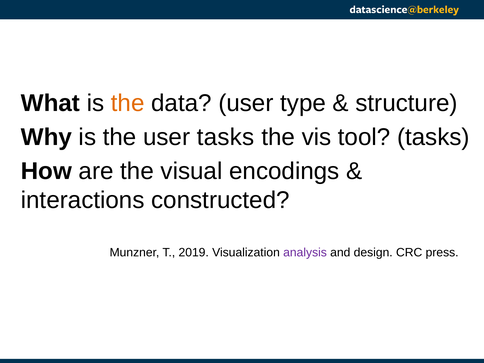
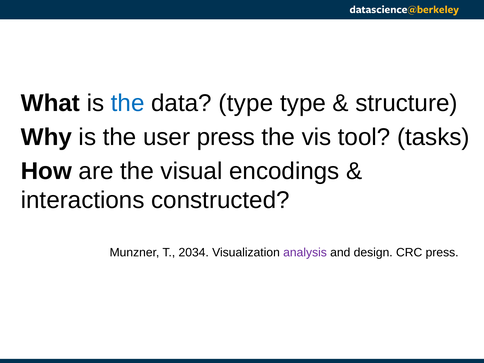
the colour: orange -> blue (128, 103)
data user: user -> type (246, 103)
user tasks: tasks -> press (226, 137)
2019: 2019 -> 2034 (194, 252)
